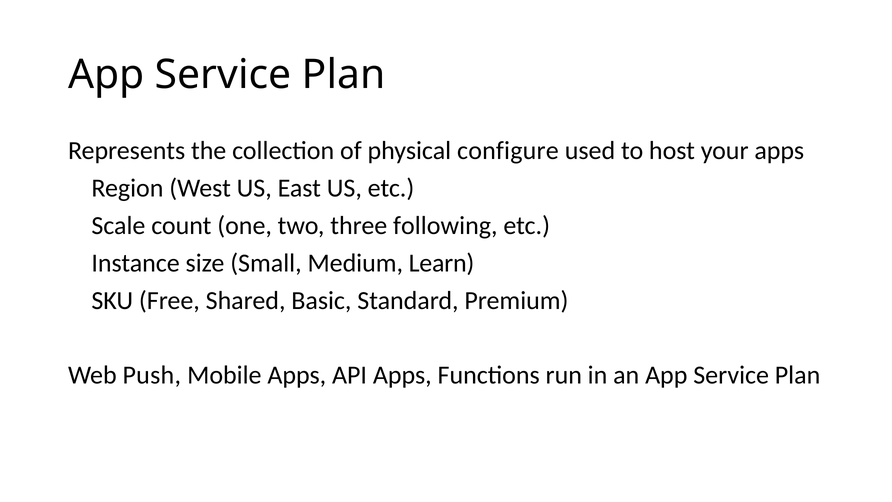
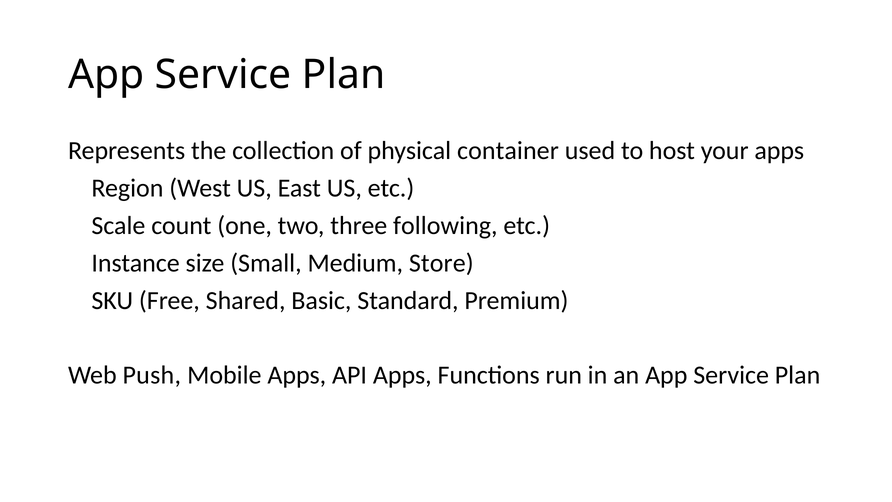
configure: configure -> container (508, 151)
Learn: Learn -> Store (441, 263)
